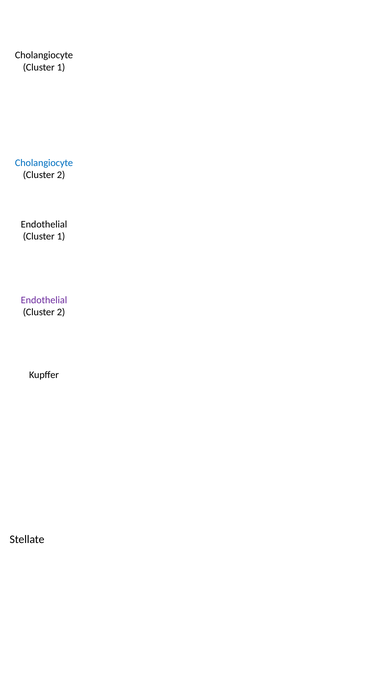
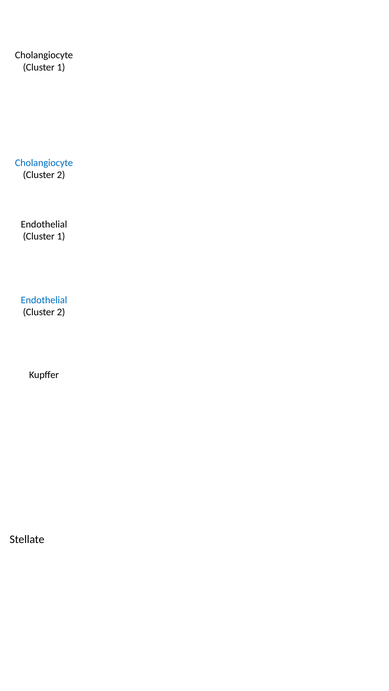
Endothelial colour: purple -> blue (44, 300)
